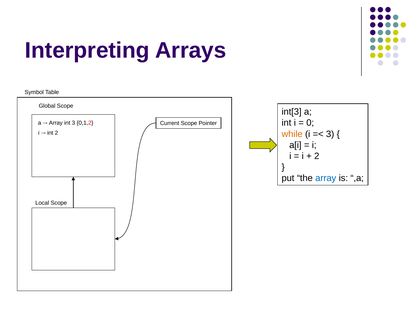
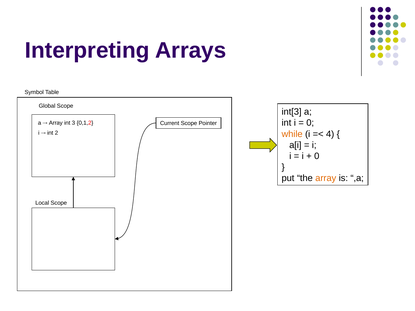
3: 3 -> 4 (330, 134)
2: 2 -> 0 (317, 156)
array colour: blue -> orange (326, 178)
